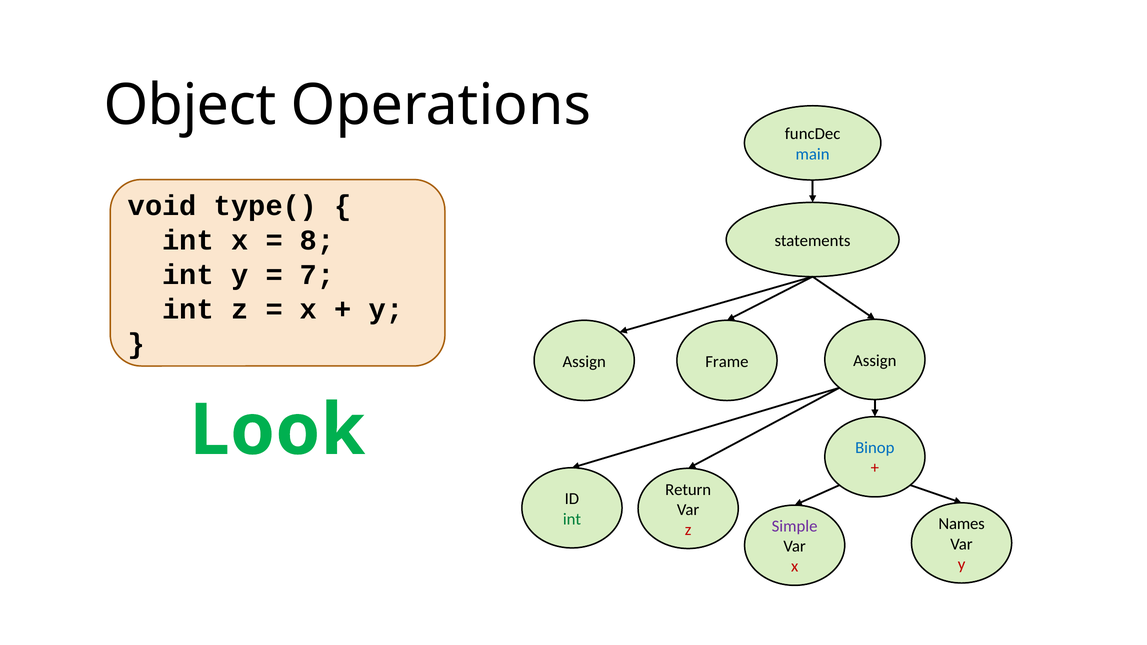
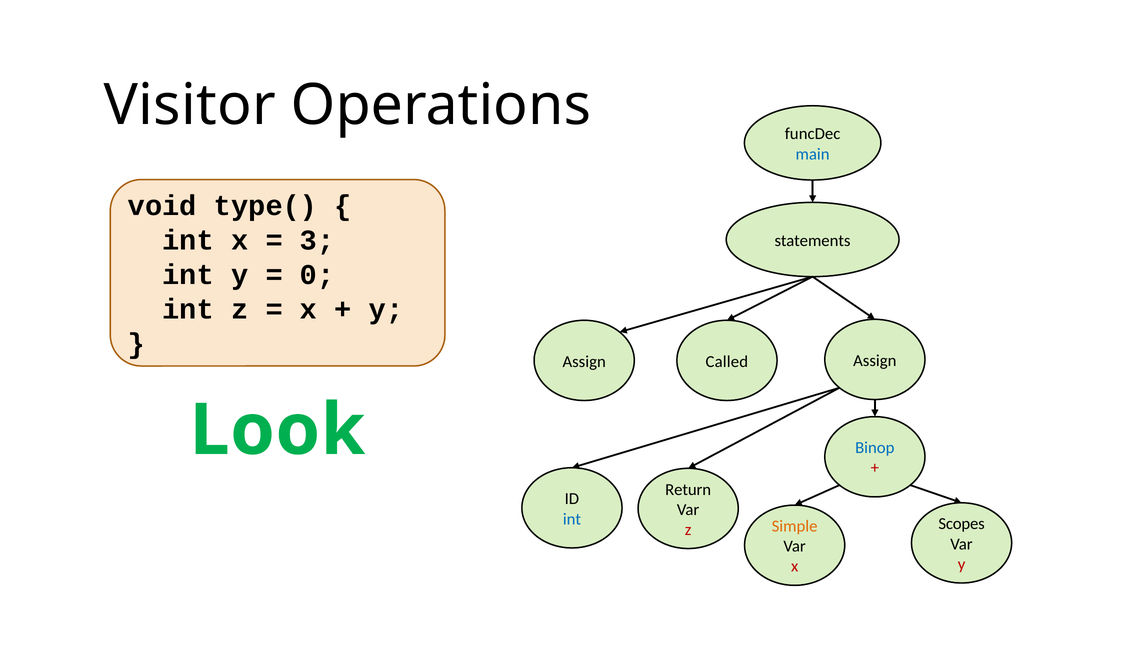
Object: Object -> Visitor (190, 105)
8: 8 -> 3 (317, 240)
7: 7 -> 0 (317, 275)
Frame: Frame -> Called (727, 362)
int colour: green -> blue (572, 519)
Names: Names -> Scopes (962, 524)
Simple colour: purple -> orange (795, 526)
